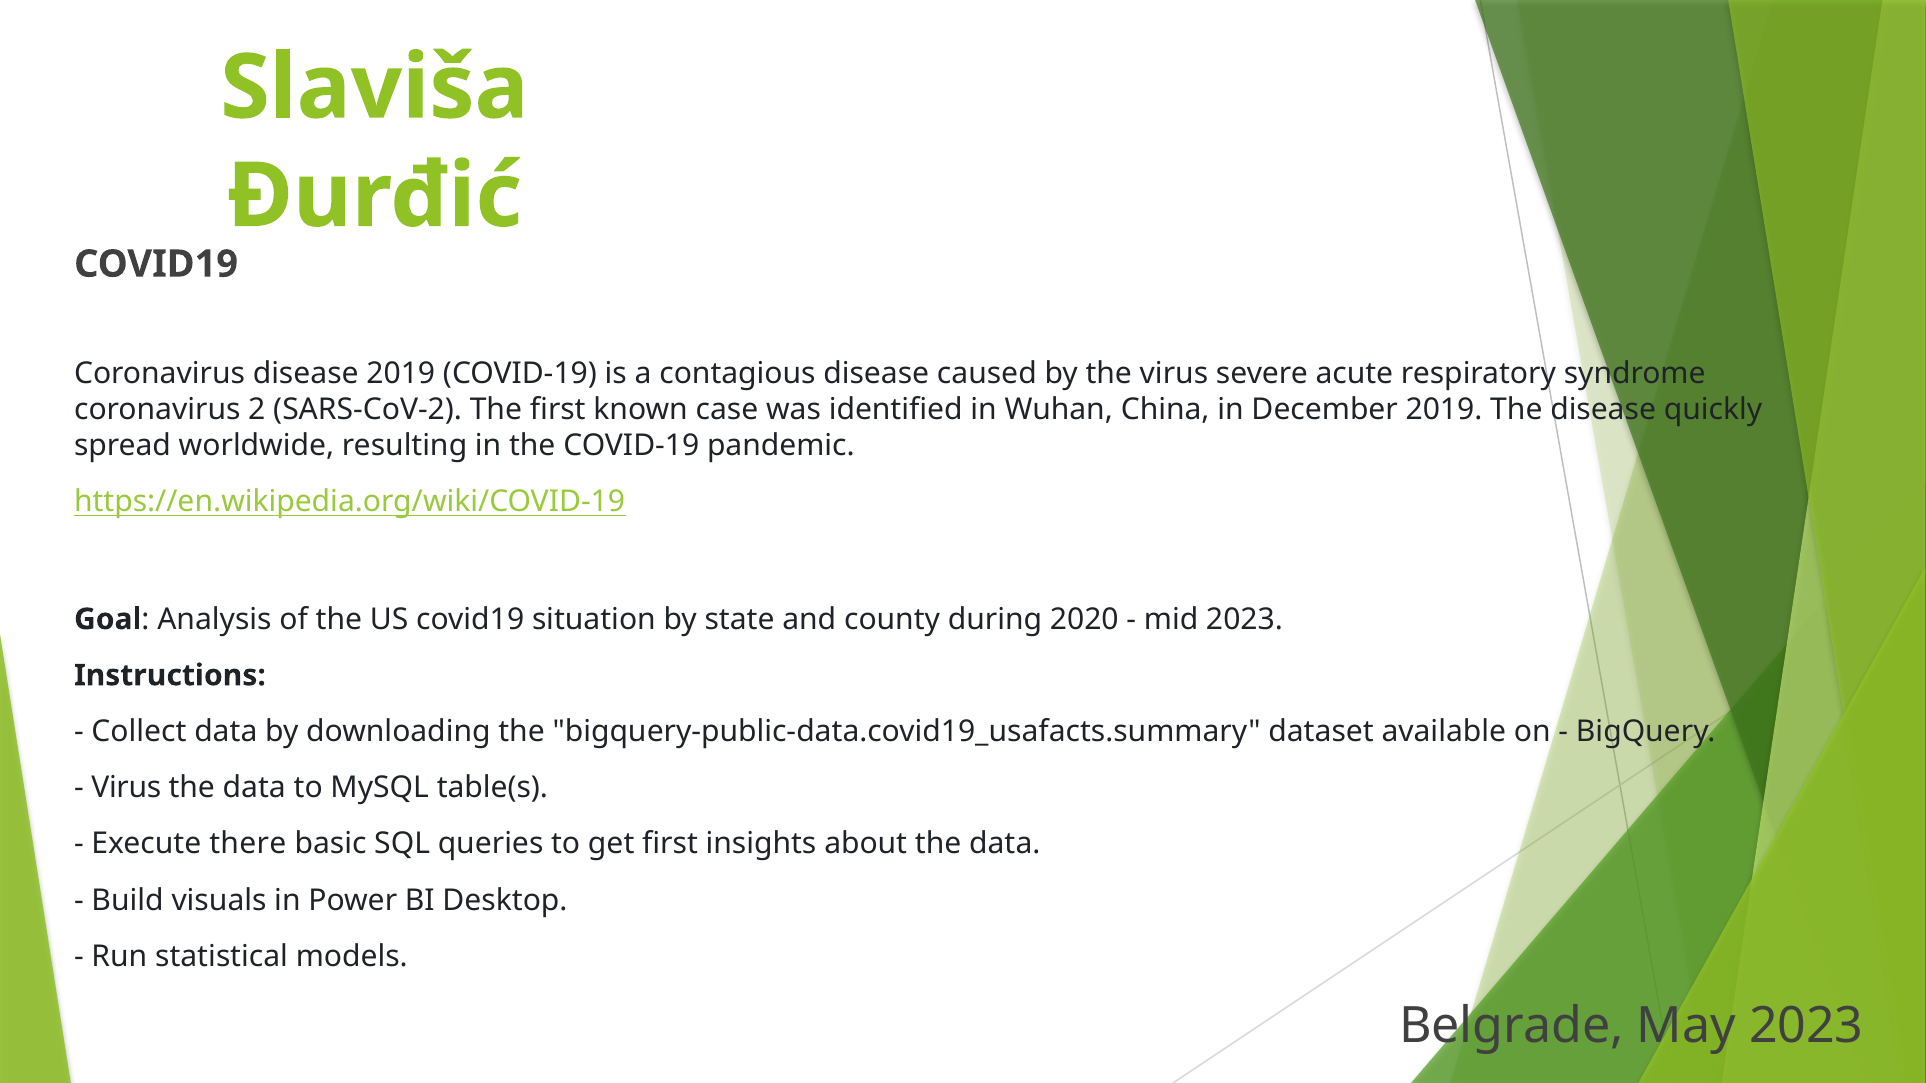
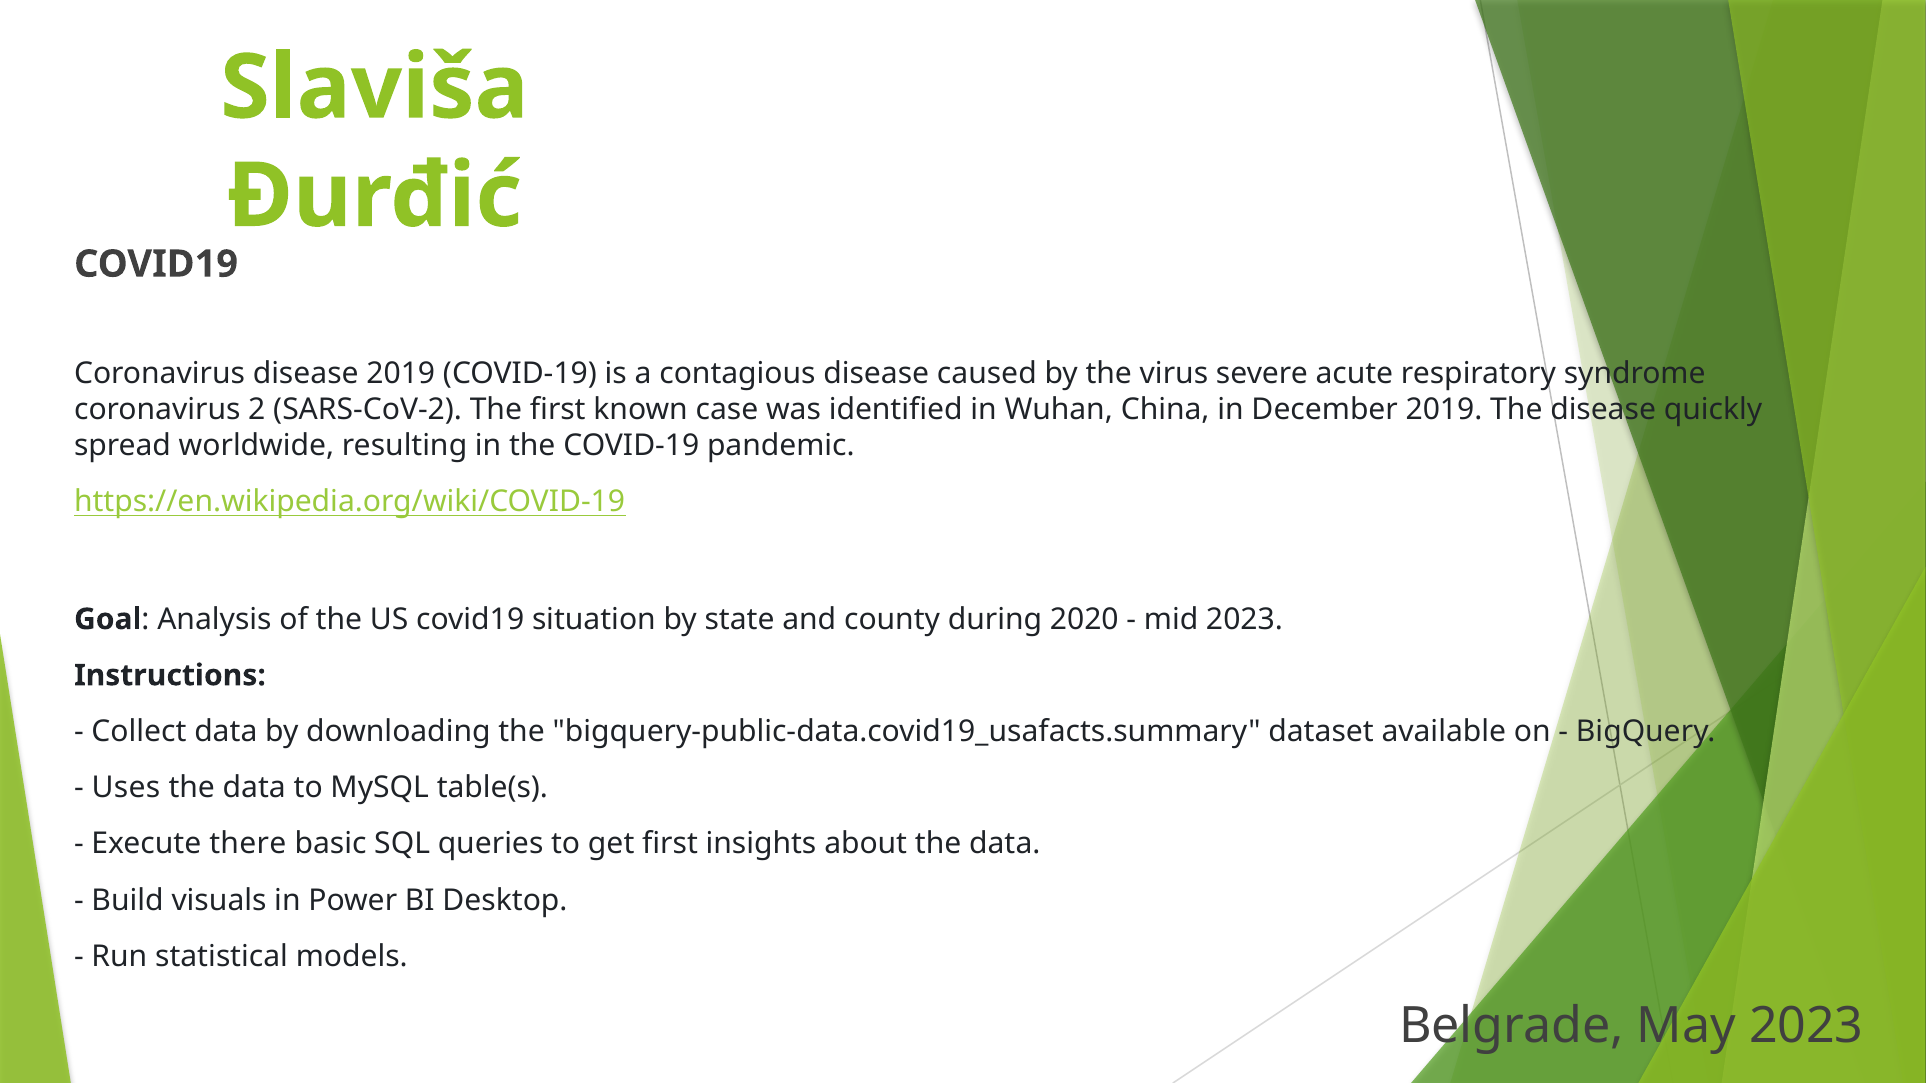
Virus: Virus -> Uses (126, 788)
